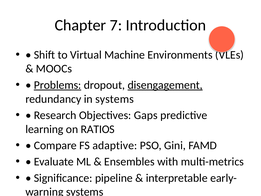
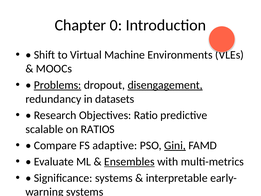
7: 7 -> 0 (116, 25)
in systems: systems -> datasets (115, 99)
Gaps: Gaps -> Ratio (146, 115)
learning: learning -> scalable (44, 129)
Gini underline: none -> present (175, 145)
Ensembles underline: none -> present (129, 162)
Significance pipeline: pipeline -> systems (114, 178)
